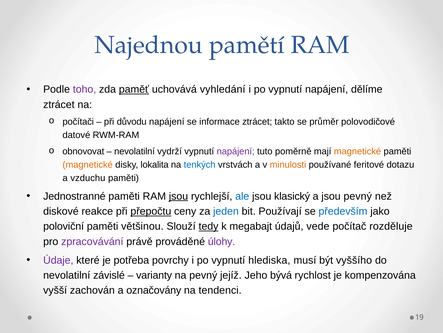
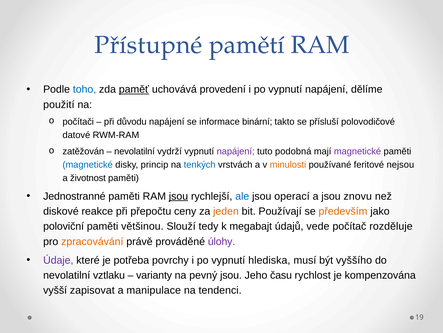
Najednou: Najednou -> Přístupné (148, 45)
toho colour: purple -> blue (85, 89)
vyhledání: vyhledání -> provedení (223, 89)
ztrácet: ztrácet -> použití (59, 104)
informace ztrácet: ztrácet -> binární (257, 121)
průměr: průměr -> přísluší (324, 121)
obnovovat: obnovovat -> zatěžován (83, 151)
poměrně: poměrně -> podobná (293, 151)
magnetické colour: orange -> purple (358, 151)
magnetické colour: orange -> blue (88, 165)
lokalita: lokalita -> princip (155, 165)
dotazu: dotazu -> nejsou (400, 165)
vzduchu: vzduchu -> životnost (88, 178)
klasický: klasický -> operací (292, 196)
jsou pevný: pevný -> znovu (358, 196)
přepočtu underline: present -> none (151, 211)
jeden colour: blue -> orange (226, 211)
především colour: blue -> orange (343, 211)
tedy underline: present -> none (209, 226)
zpracovávání colour: purple -> orange (92, 241)
závislé: závislé -> vztlaku (109, 275)
pevný jejíž: jejíž -> jsou (231, 275)
bývá: bývá -> času (281, 275)
zachován: zachován -> zapisovat (92, 290)
označovány: označovány -> manipulace (154, 290)
